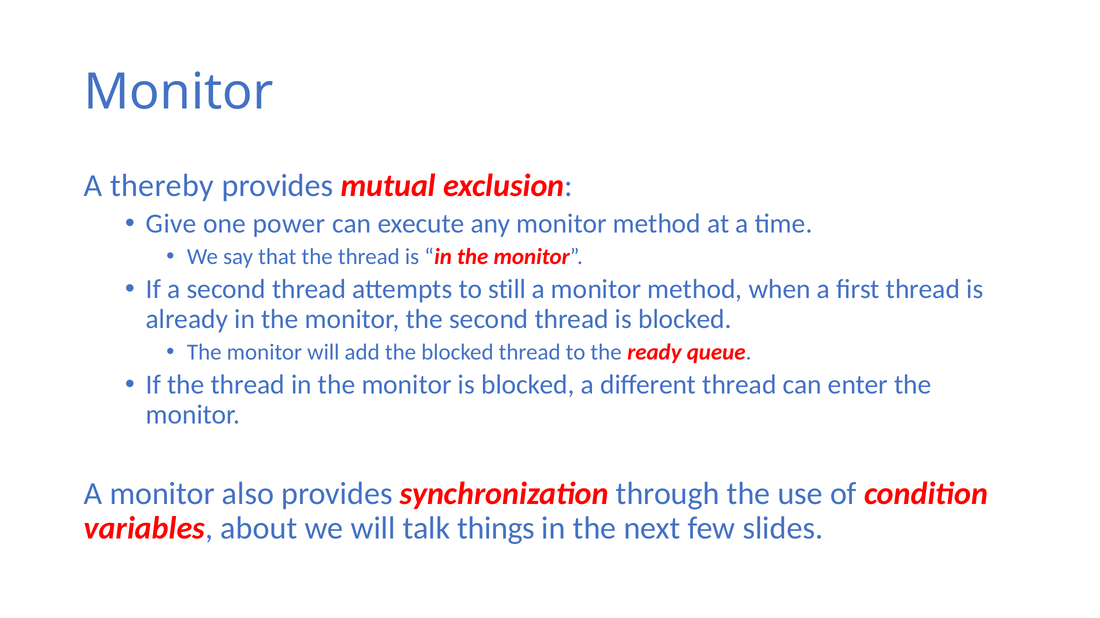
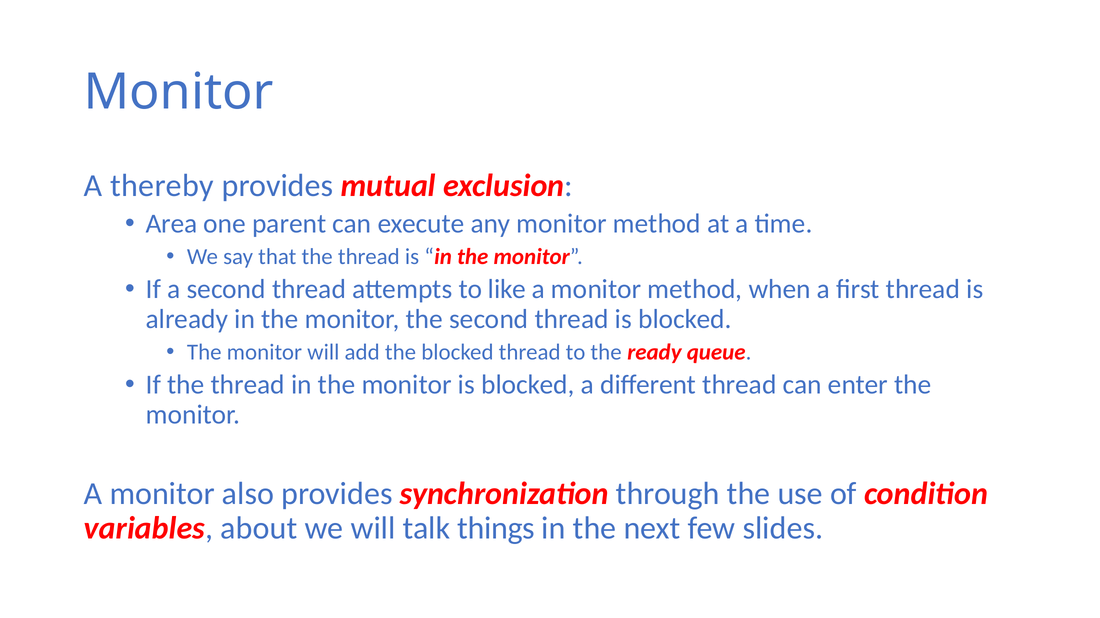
Give: Give -> Area (172, 224)
power: power -> parent (289, 224)
still: still -> like (507, 290)
